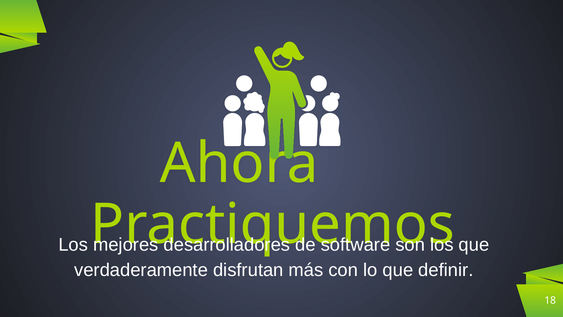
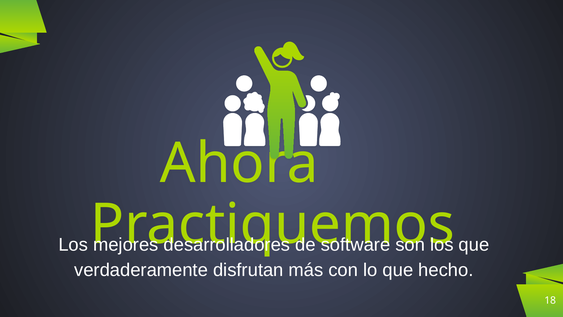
definir: definir -> hecho (446, 270)
